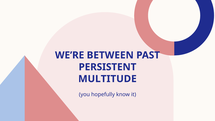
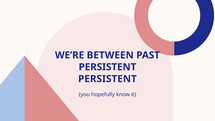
MULTITUDE: MULTITUDE -> PERSISTENT (107, 79)
